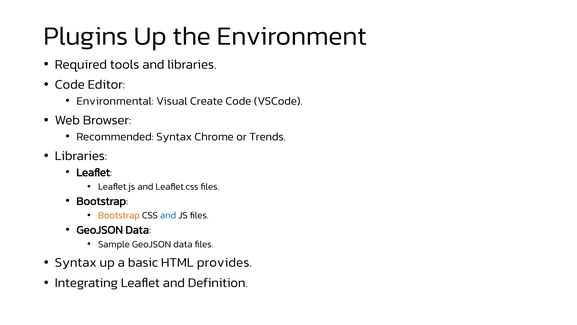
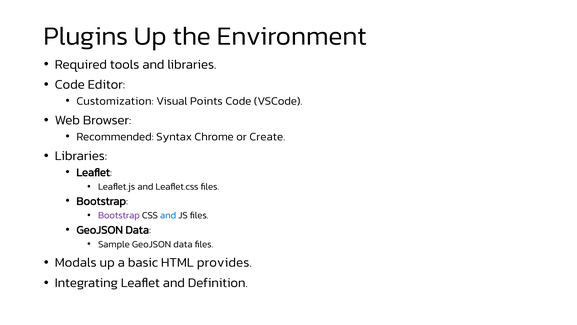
Environmental: Environmental -> Customization (115, 101)
Create: Create -> Points (206, 101)
Trends: Trends -> Create (267, 136)
Bootstrap colour: orange -> purple (119, 215)
Syntax: Syntax -> Modals (76, 262)
